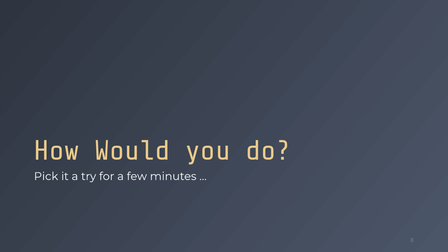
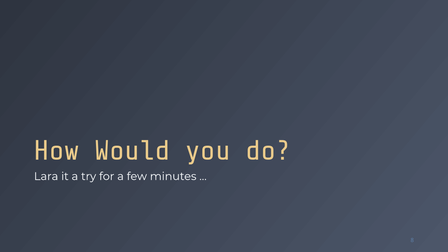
Pick: Pick -> Lara (46, 176)
